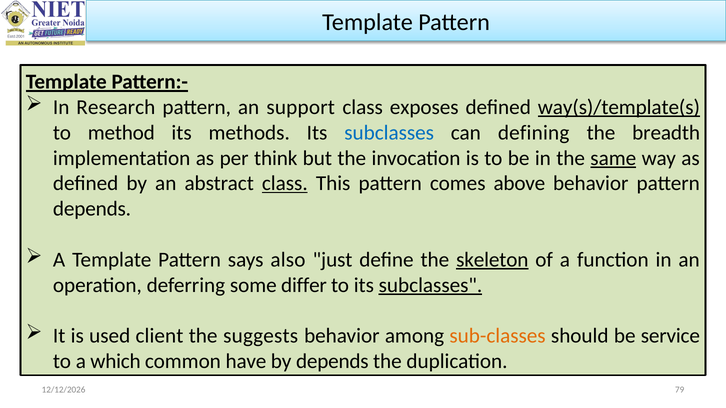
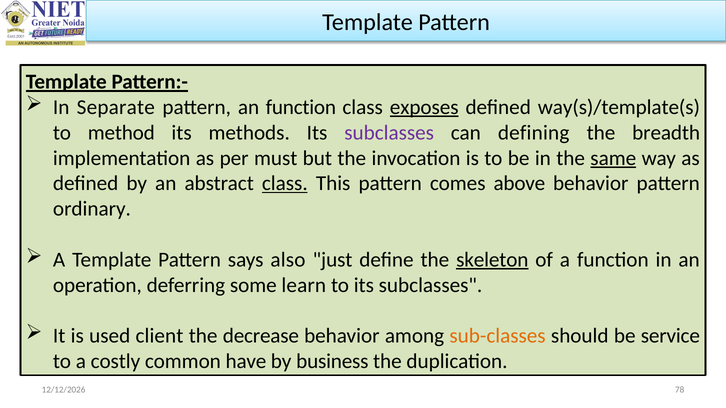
Research: Research -> Separate (116, 107)
an support: support -> function (301, 107)
exposes underline: none -> present (424, 107)
way(s)/template(s underline: present -> none (619, 107)
subclasses colour: blue -> purple (389, 133)
think: think -> must (276, 158)
depends: depends -> ordinary (92, 209)
differ: differ -> learn (304, 285)
subclasses underline: present -> none (430, 285)
suggests: suggests -> decrease (261, 336)
which: which -> costly (115, 362)
by depends: depends -> business (332, 362)
79: 79 -> 78 (680, 390)
